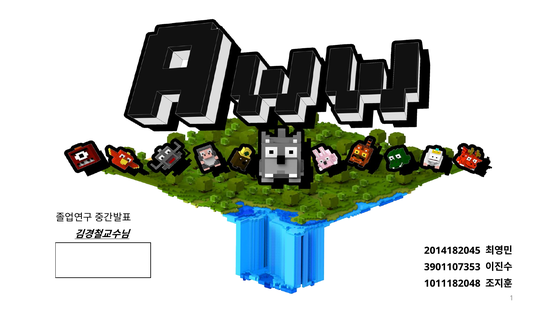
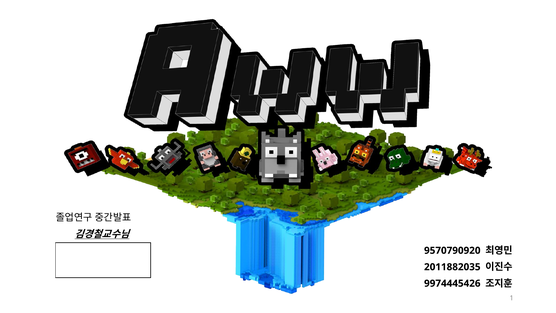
2014182045: 2014182045 -> 9570790920 (452, 250)
3901107353: 3901107353 -> 2011882035 (452, 267)
1011182048: 1011182048 -> 9974445426 (452, 283)
